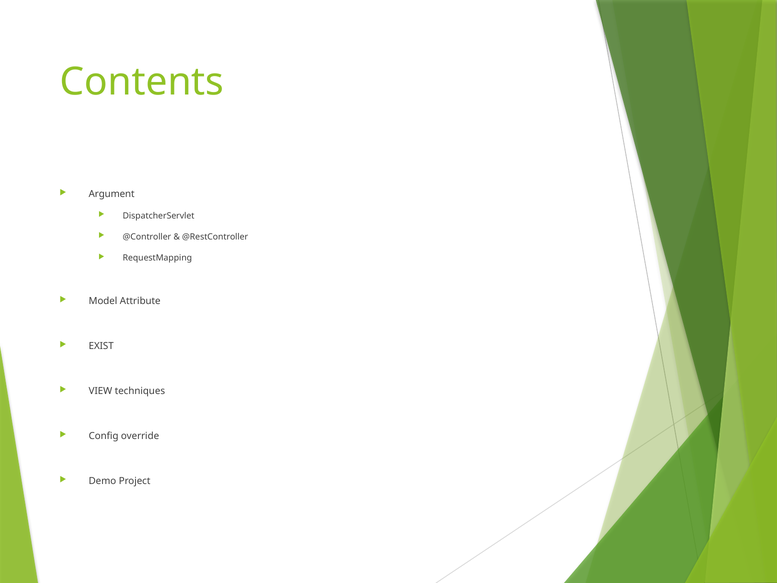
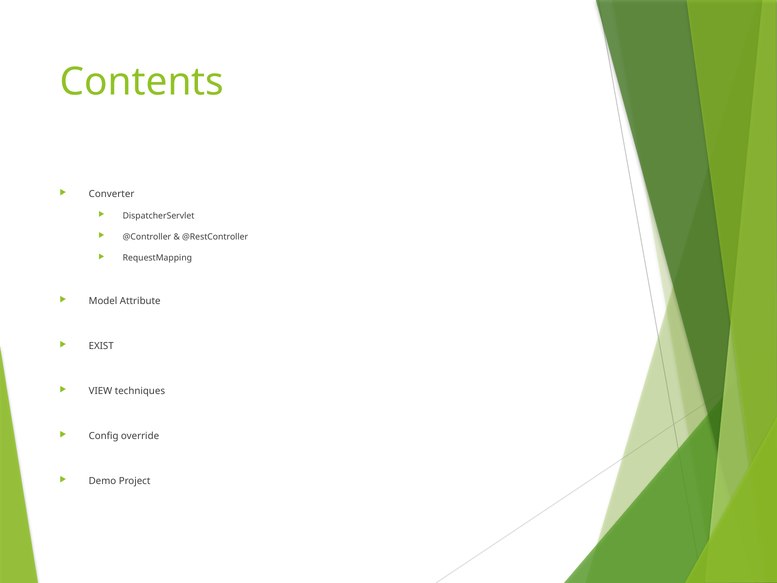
Argument: Argument -> Converter (112, 194)
